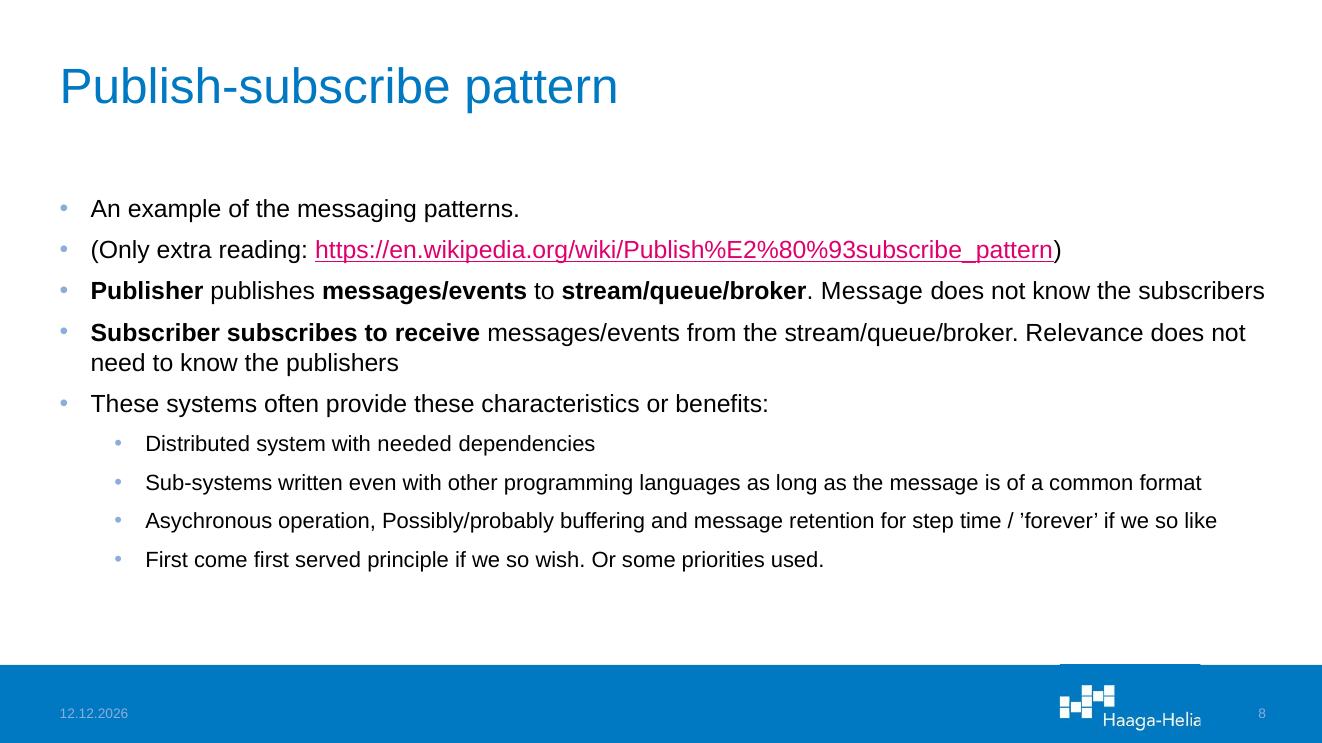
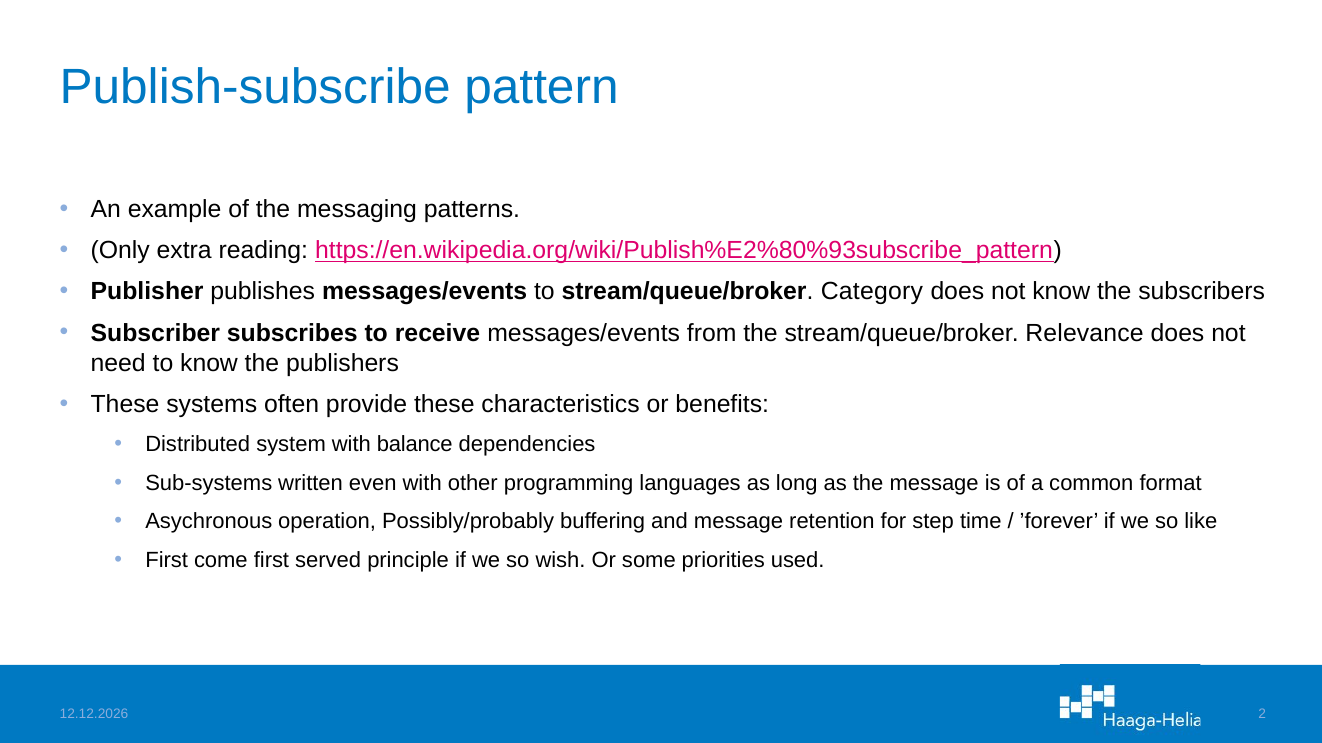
stream/queue/broker Message: Message -> Category (872, 292)
needed: needed -> balance (415, 445)
8: 8 -> 2 (1262, 714)
